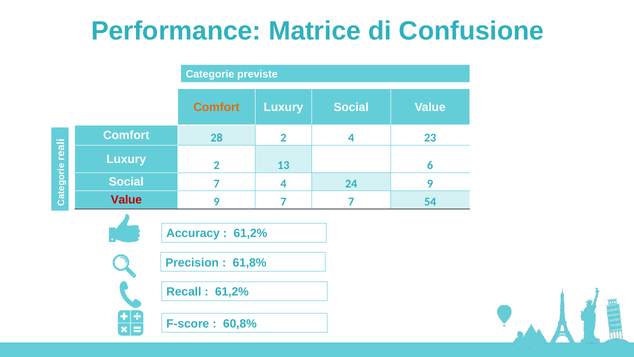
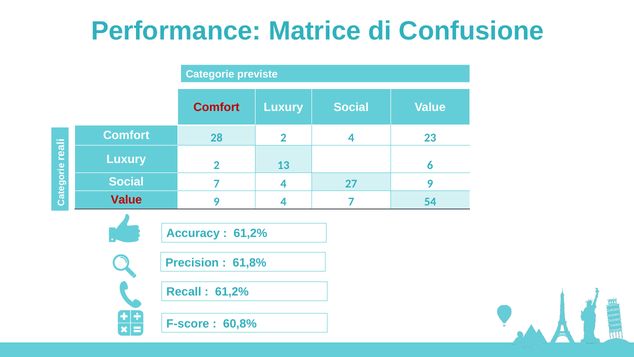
Comfort colour: orange -> red (217, 107)
24: 24 -> 27 (351, 183)
9 7: 7 -> 4 (283, 202)
